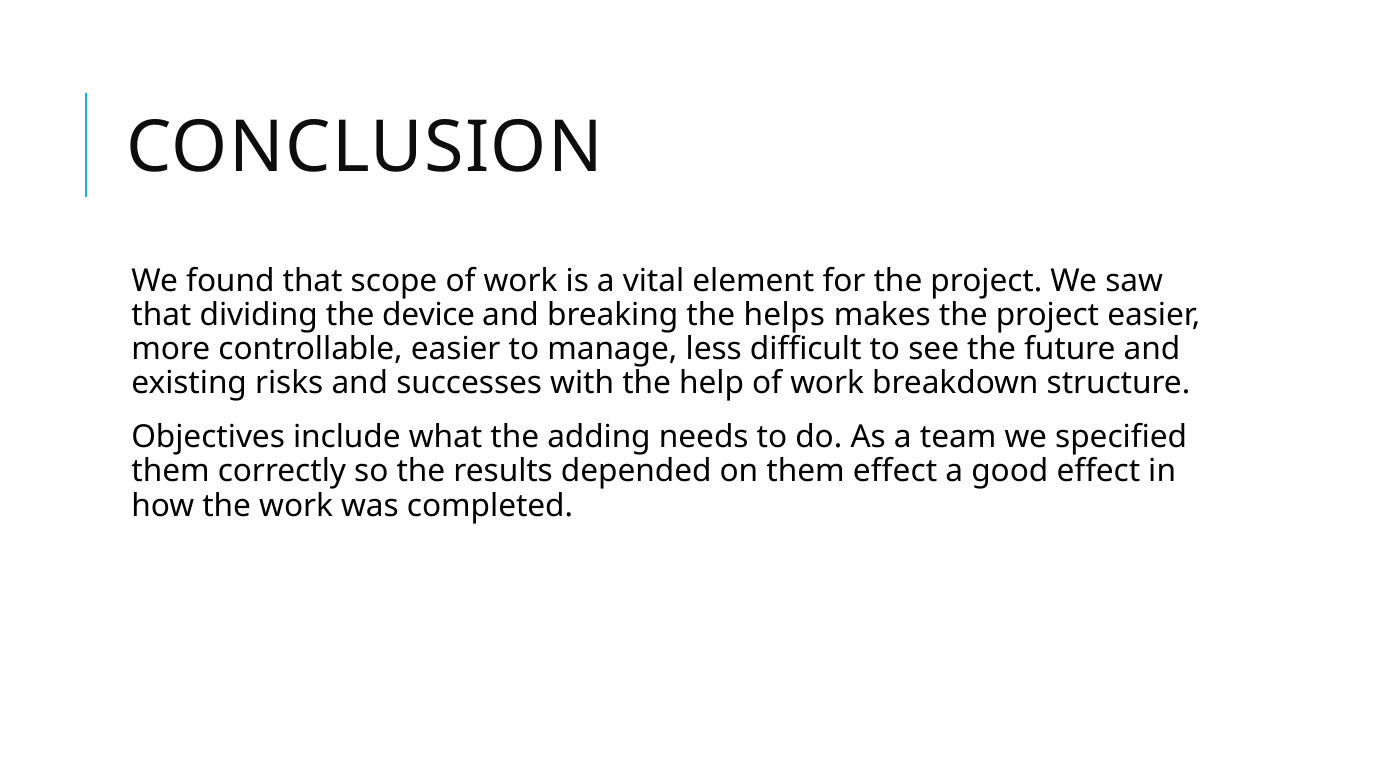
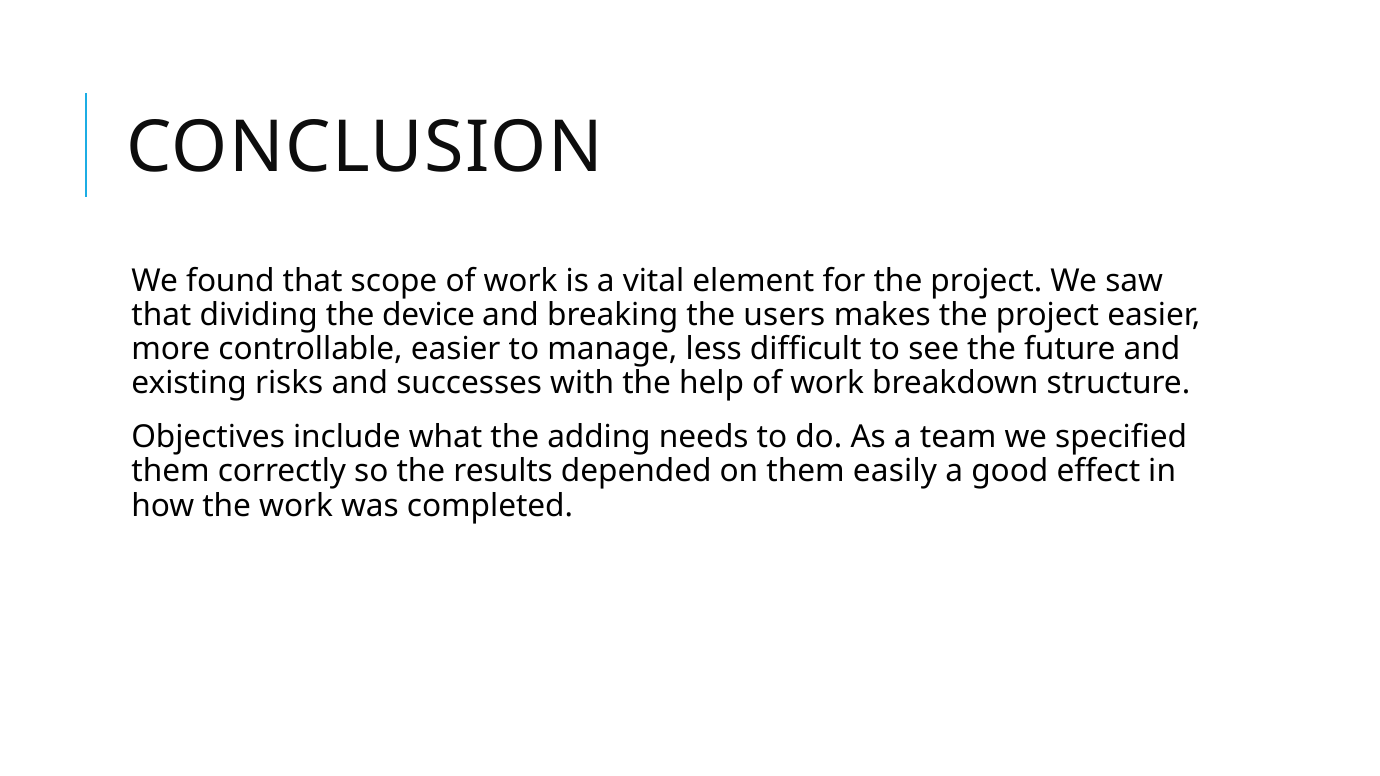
helps: helps -> users (784, 315)
them effect: effect -> easily (895, 472)
